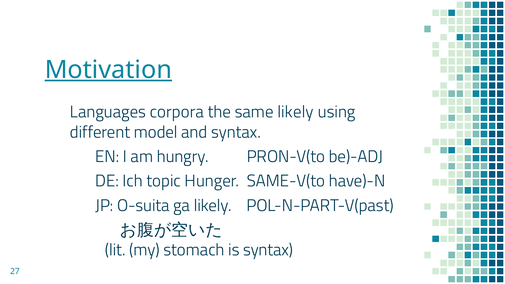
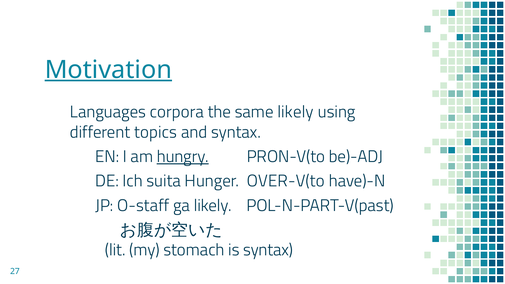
model: model -> topics (156, 132)
hungry underline: none -> present (183, 157)
topic: topic -> suita (164, 181)
SAME-V(to: SAME-V(to -> OVER-V(to (286, 181)
O-suita: O-suita -> O-staff (143, 206)
